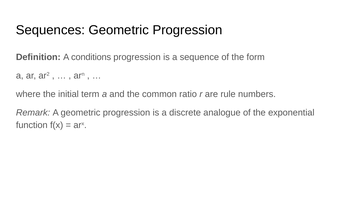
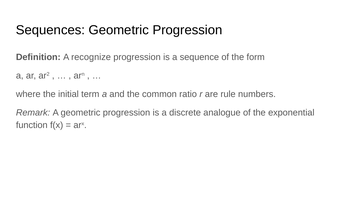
conditions: conditions -> recognize (91, 57)
